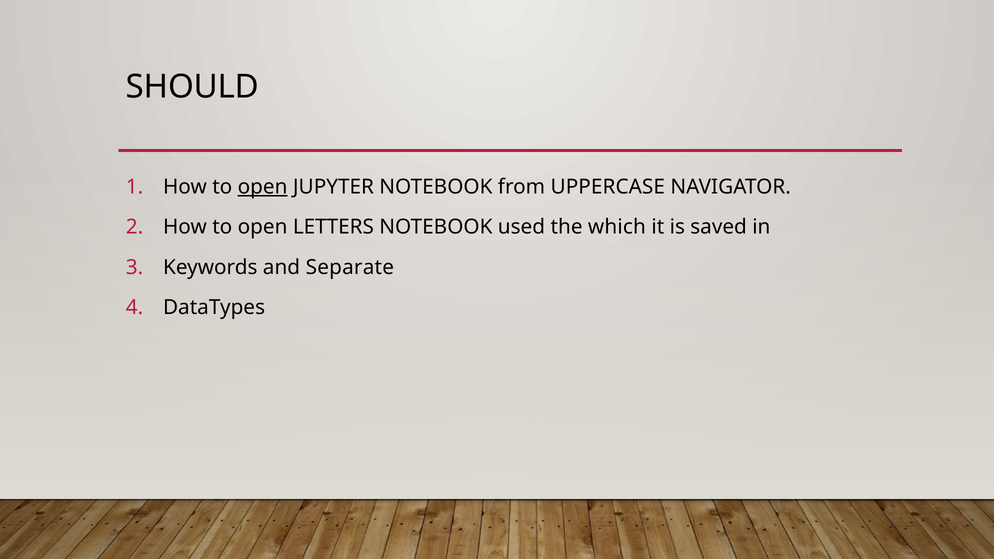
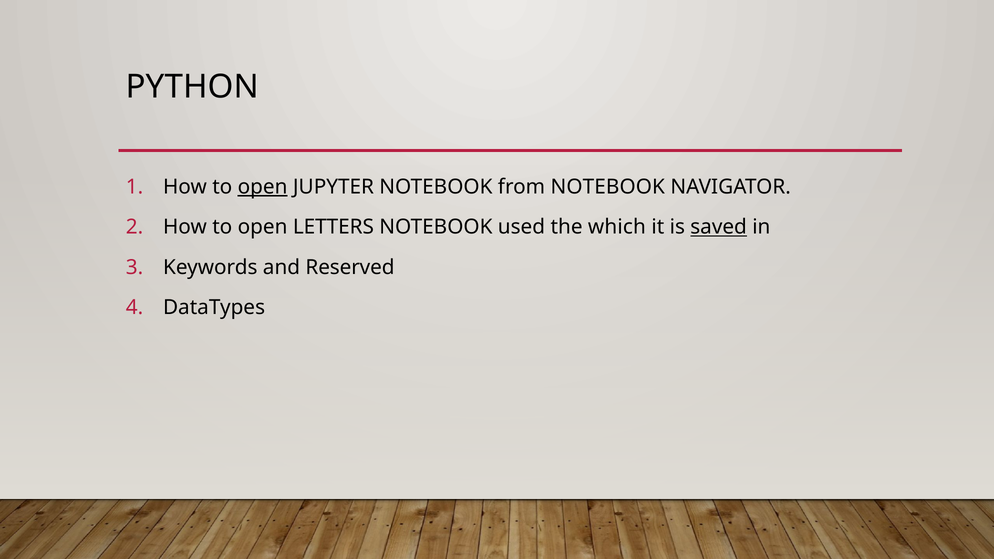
SHOULD: SHOULD -> PYTHON (192, 87)
from UPPERCASE: UPPERCASE -> NOTEBOOK (608, 187)
saved underline: none -> present (719, 227)
Separate: Separate -> Reserved (350, 267)
